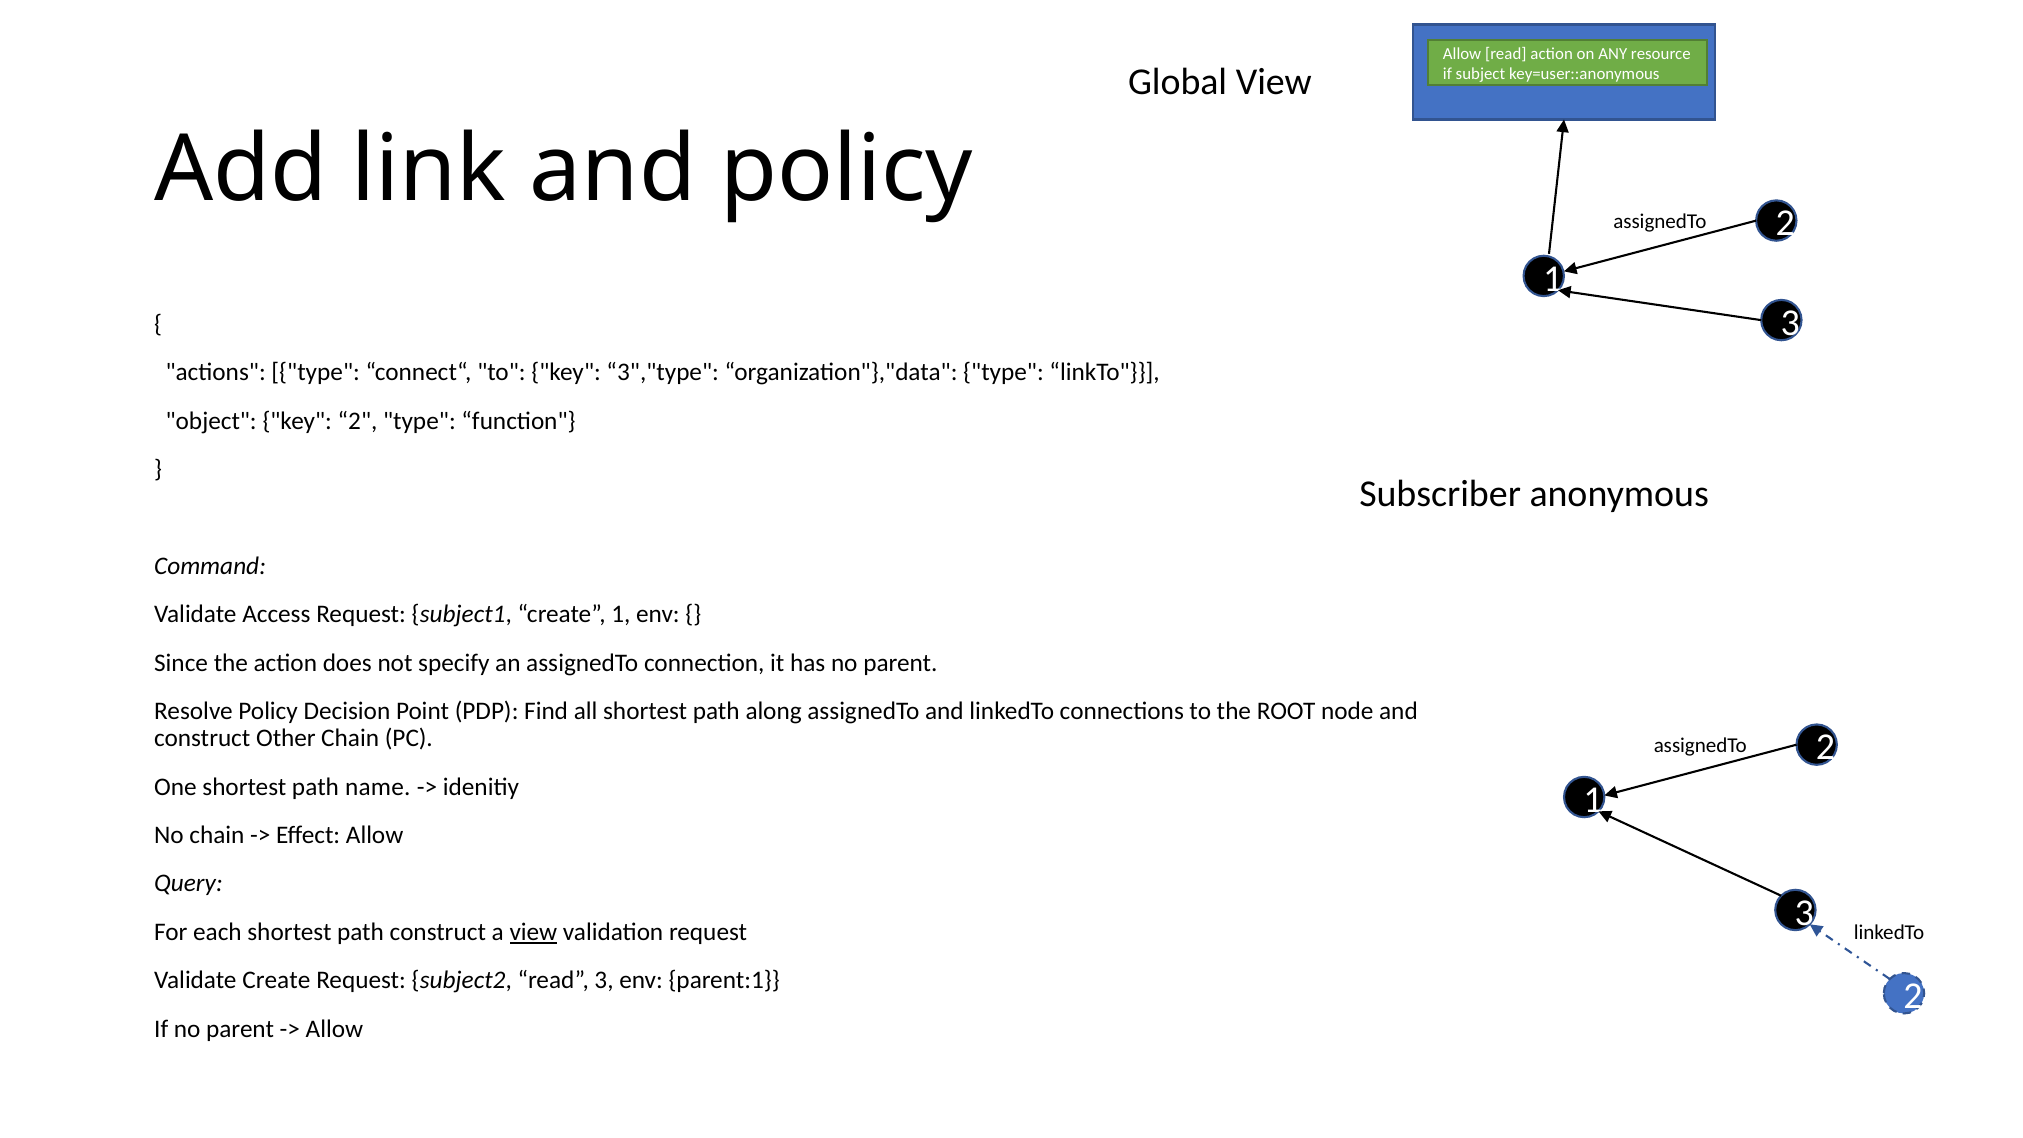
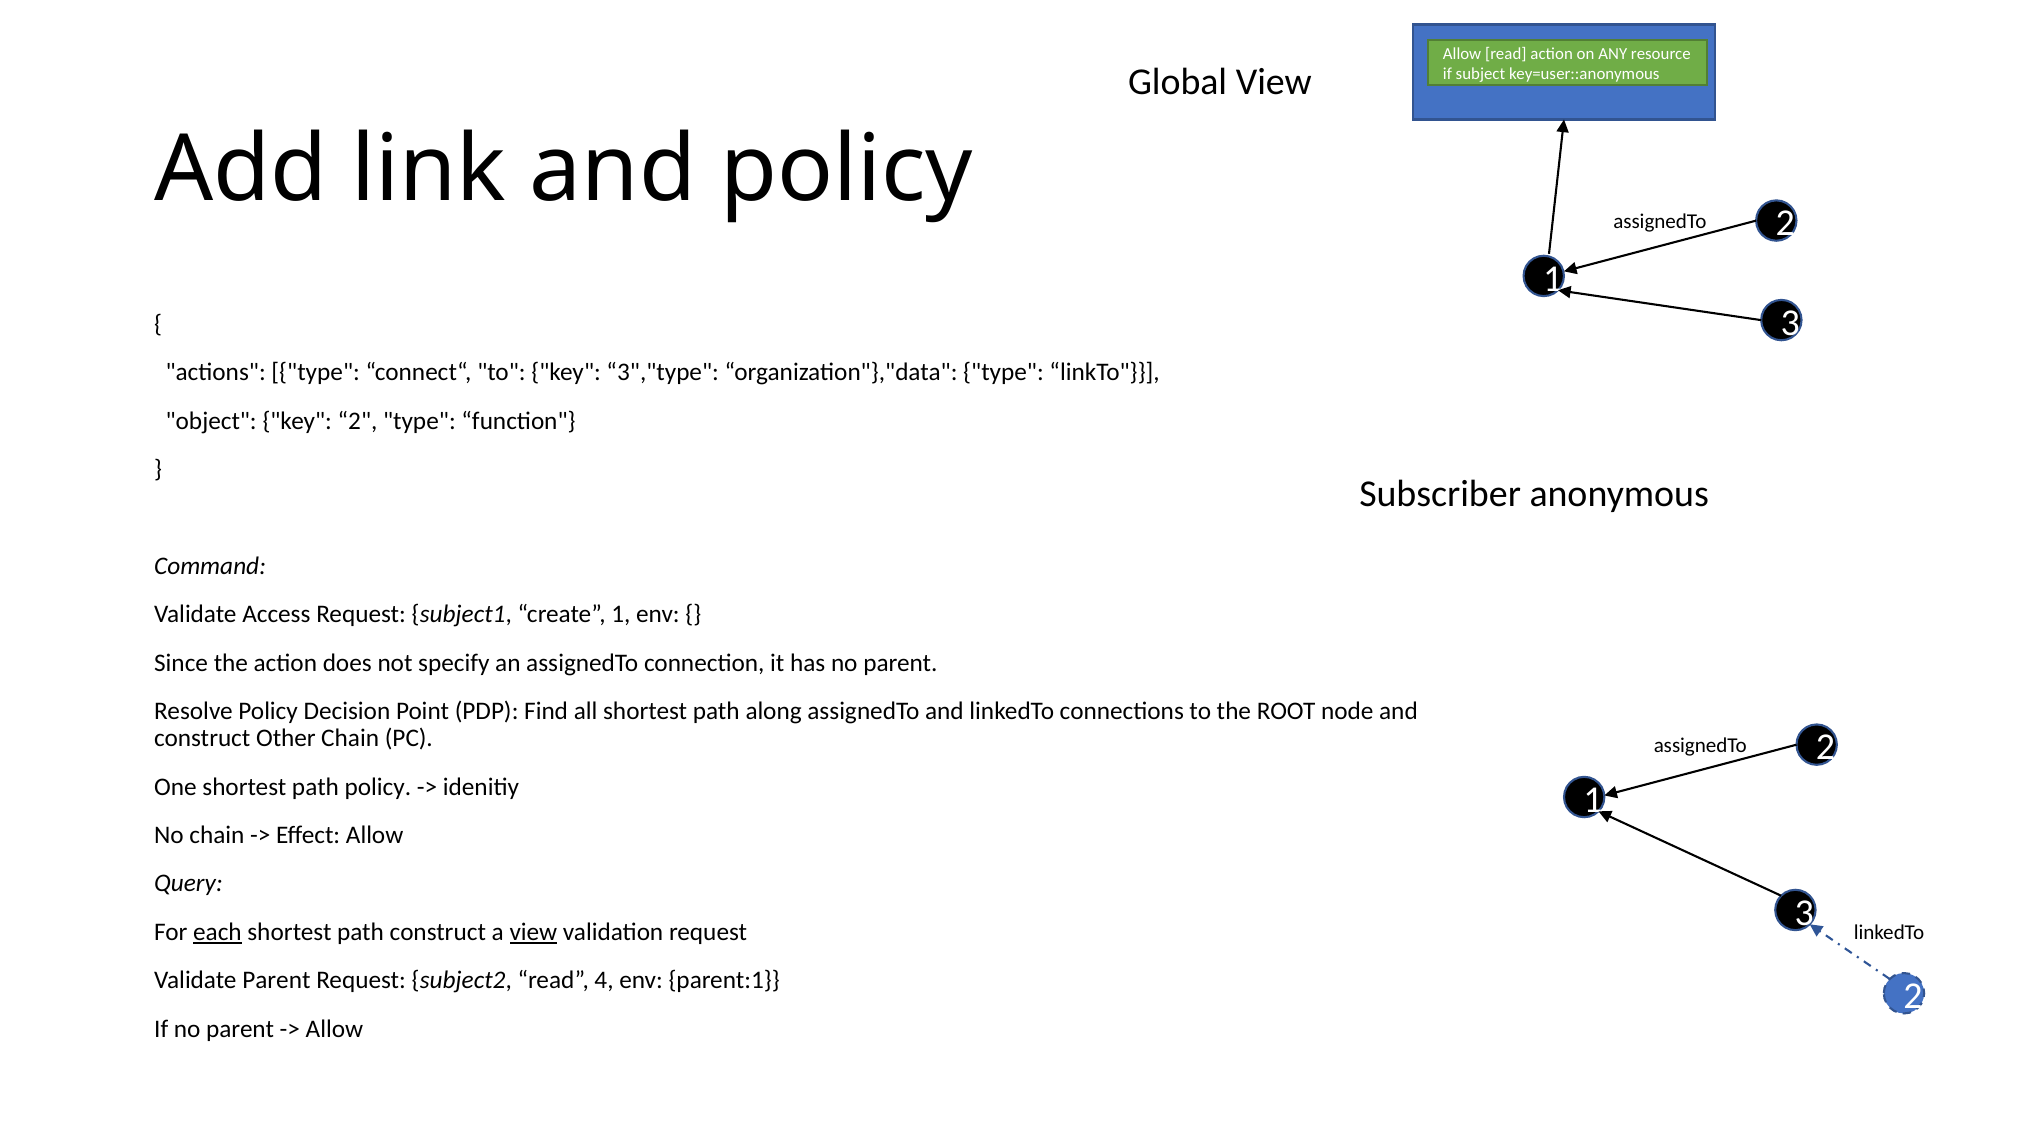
path name: name -> policy (378, 787)
each underline: none -> present (217, 932)
Validate Create: Create -> Parent (276, 980)
read 3: 3 -> 4 (604, 980)
